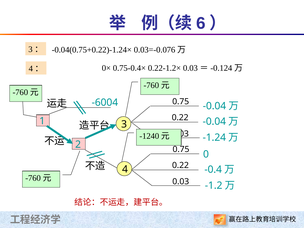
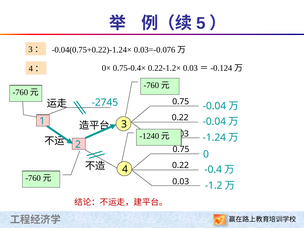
6: 6 -> 5 (201, 23)
-6004: -6004 -> -2745 (105, 102)
